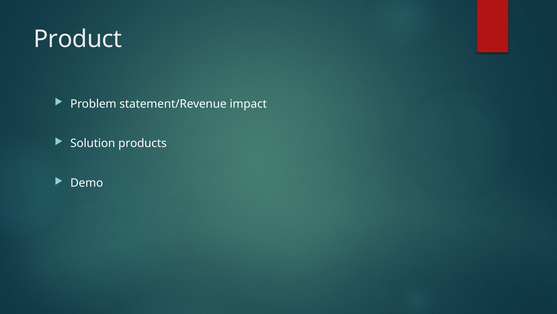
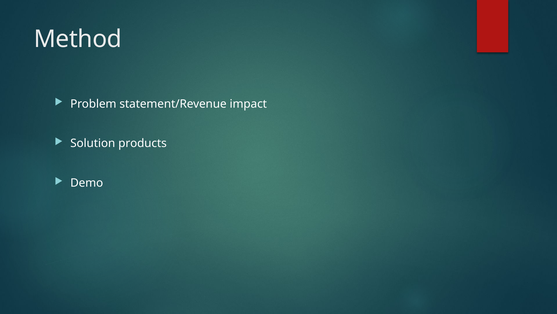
Product: Product -> Method (78, 39)
